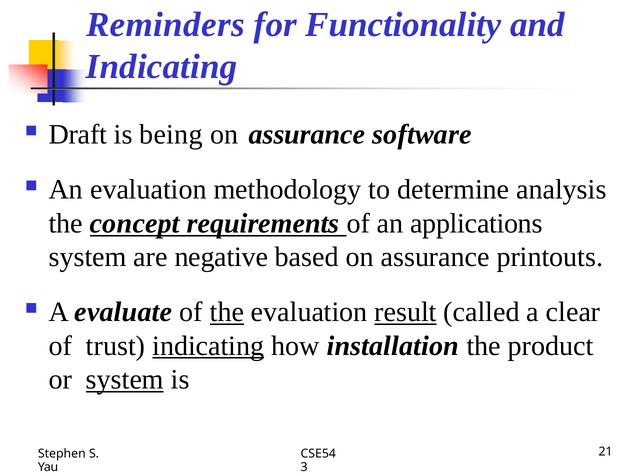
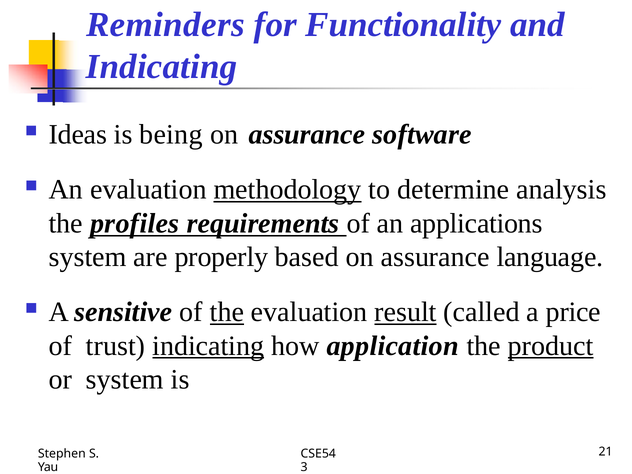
Draft: Draft -> Ideas (78, 135)
methodology underline: none -> present (288, 190)
concept: concept -> profiles (135, 223)
negative: negative -> properly (221, 257)
printouts: printouts -> language (550, 257)
evaluate: evaluate -> sensitive (123, 312)
clear: clear -> price (573, 312)
installation: installation -> application (393, 346)
product underline: none -> present (551, 346)
system underline: present -> none (125, 380)
